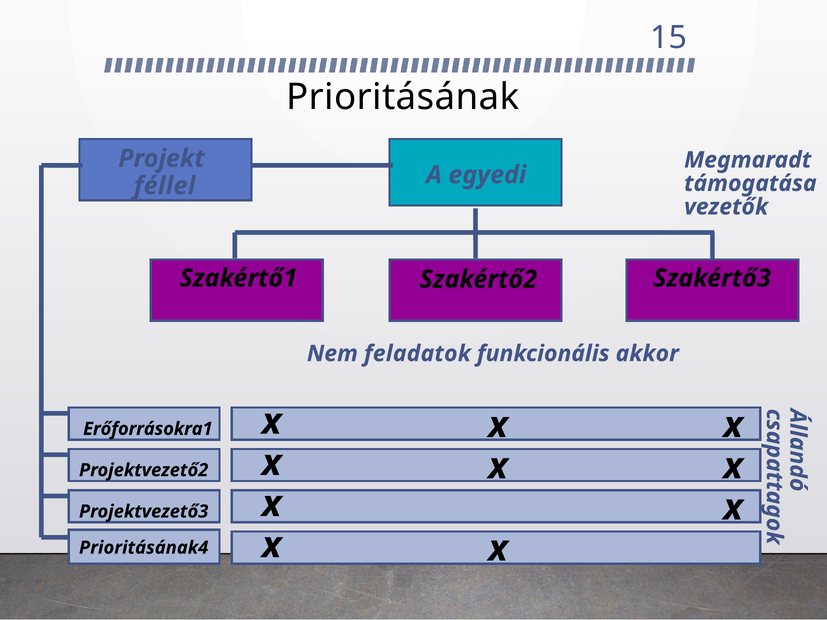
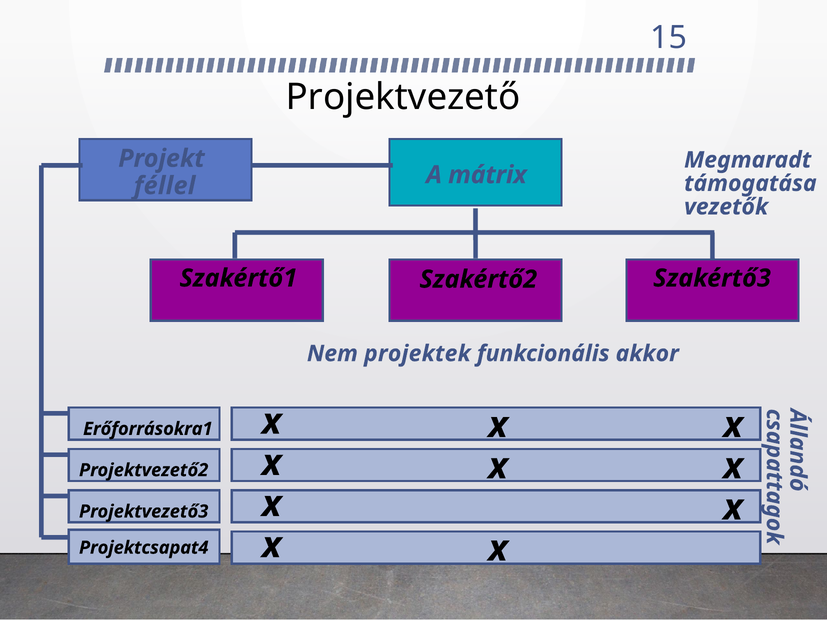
Prioritásának: Prioritásának -> Projektvezető (403, 97)
egyedi: egyedi -> mátrix (487, 175)
feladatok: feladatok -> projektek (417, 354)
Prioritásának4: Prioritásának4 -> Projektcsapat4 (144, 548)
